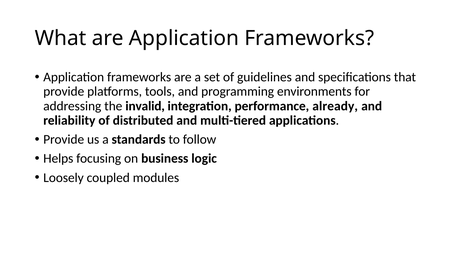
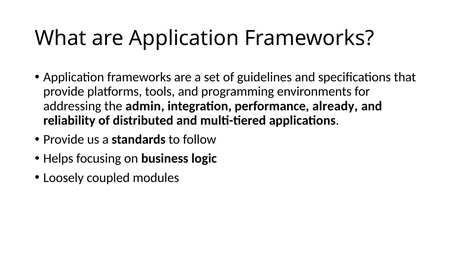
invalid: invalid -> admin (145, 106)
